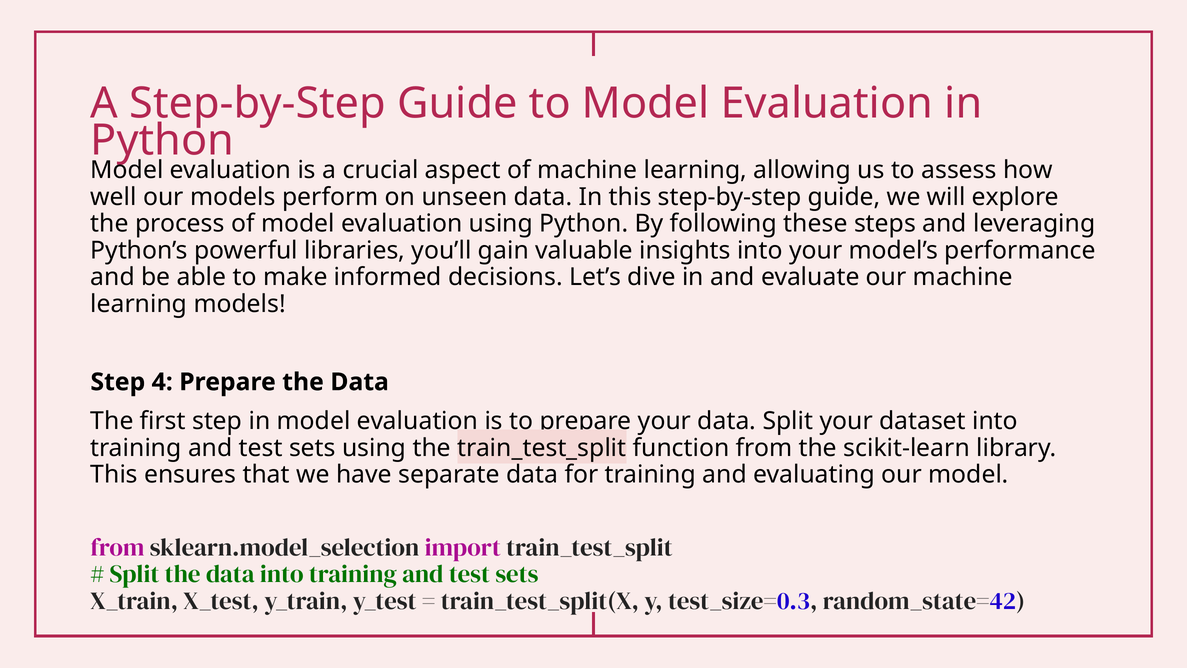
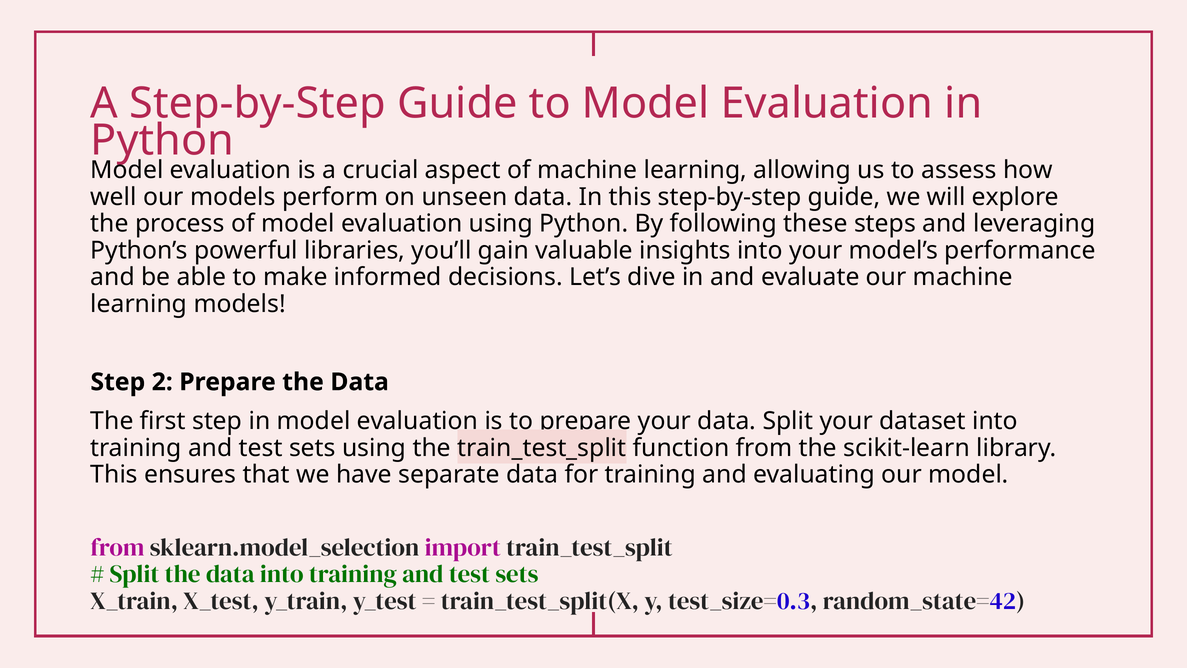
4: 4 -> 2 (162, 382)
